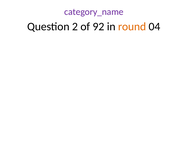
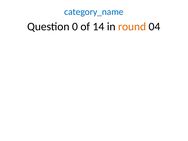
category_name colour: purple -> blue (94, 12)
2: 2 -> 0 (75, 27)
92: 92 -> 14 (98, 27)
